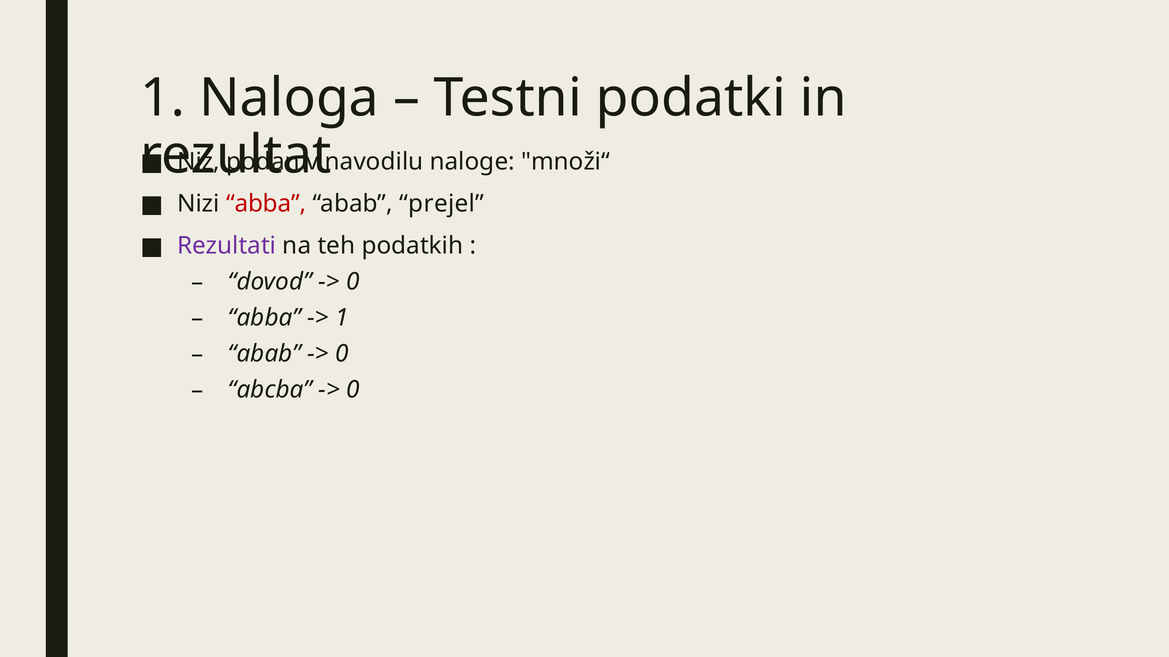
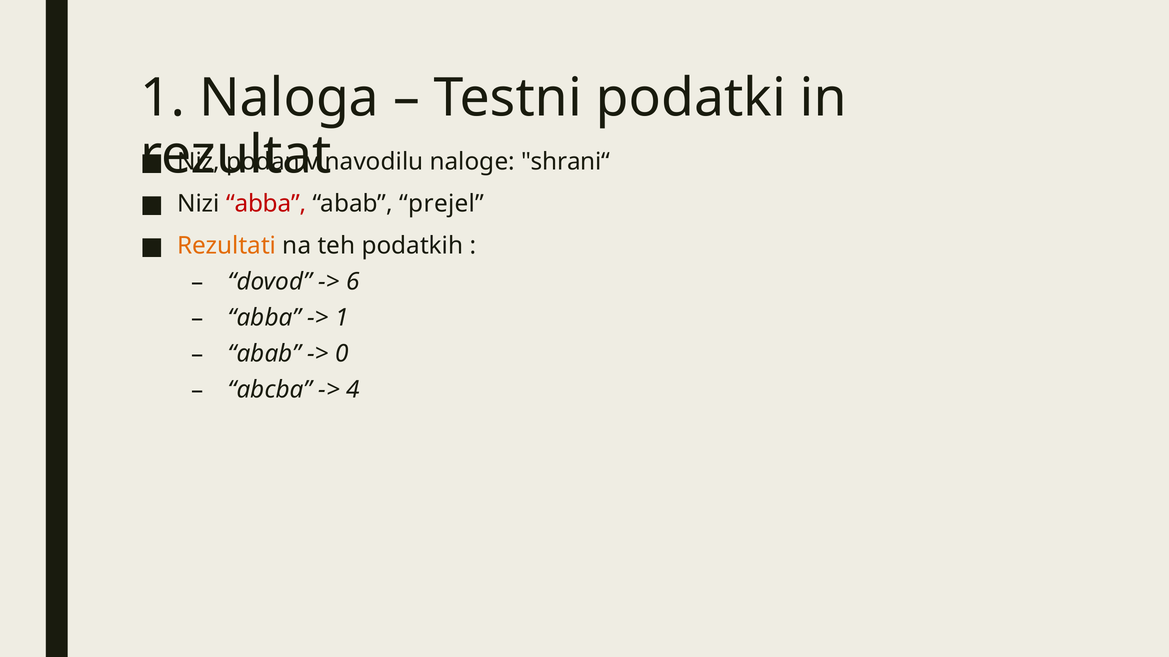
množi“: množi“ -> shrani“ (566, 162)
Rezultati colour: purple -> orange (227, 246)
0: 0 -> 6 (353, 282)
0: 0 -> 4 (353, 390)
